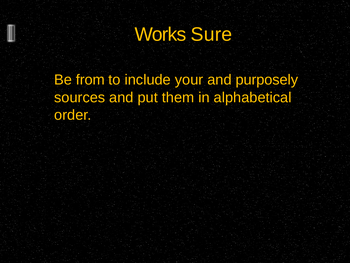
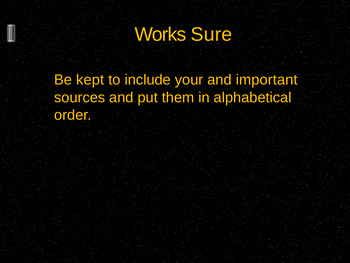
from: from -> kept (90, 80)
purposely: purposely -> important (267, 80)
